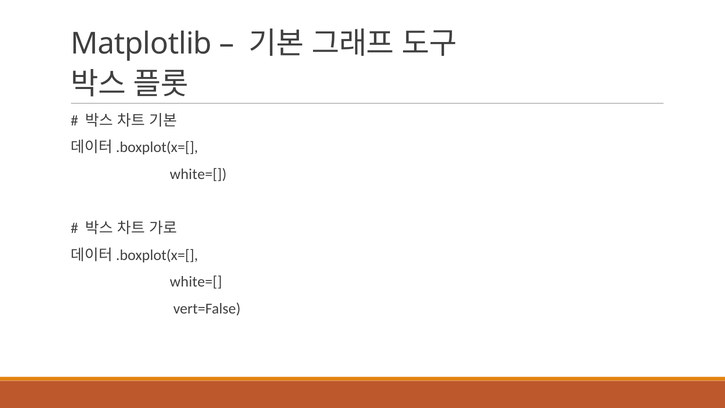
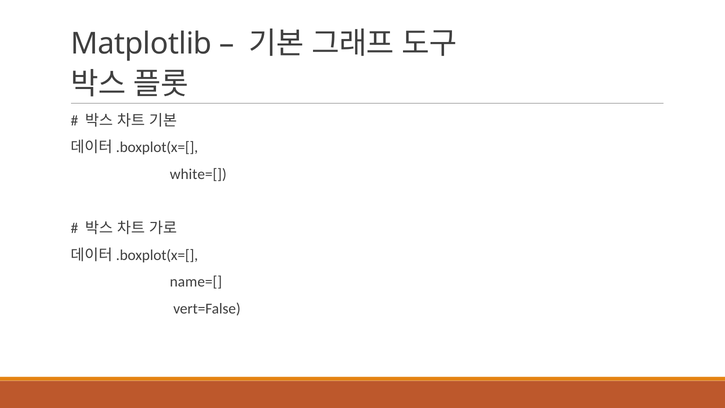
white=[: white=[ -> name=[ (196, 282)
